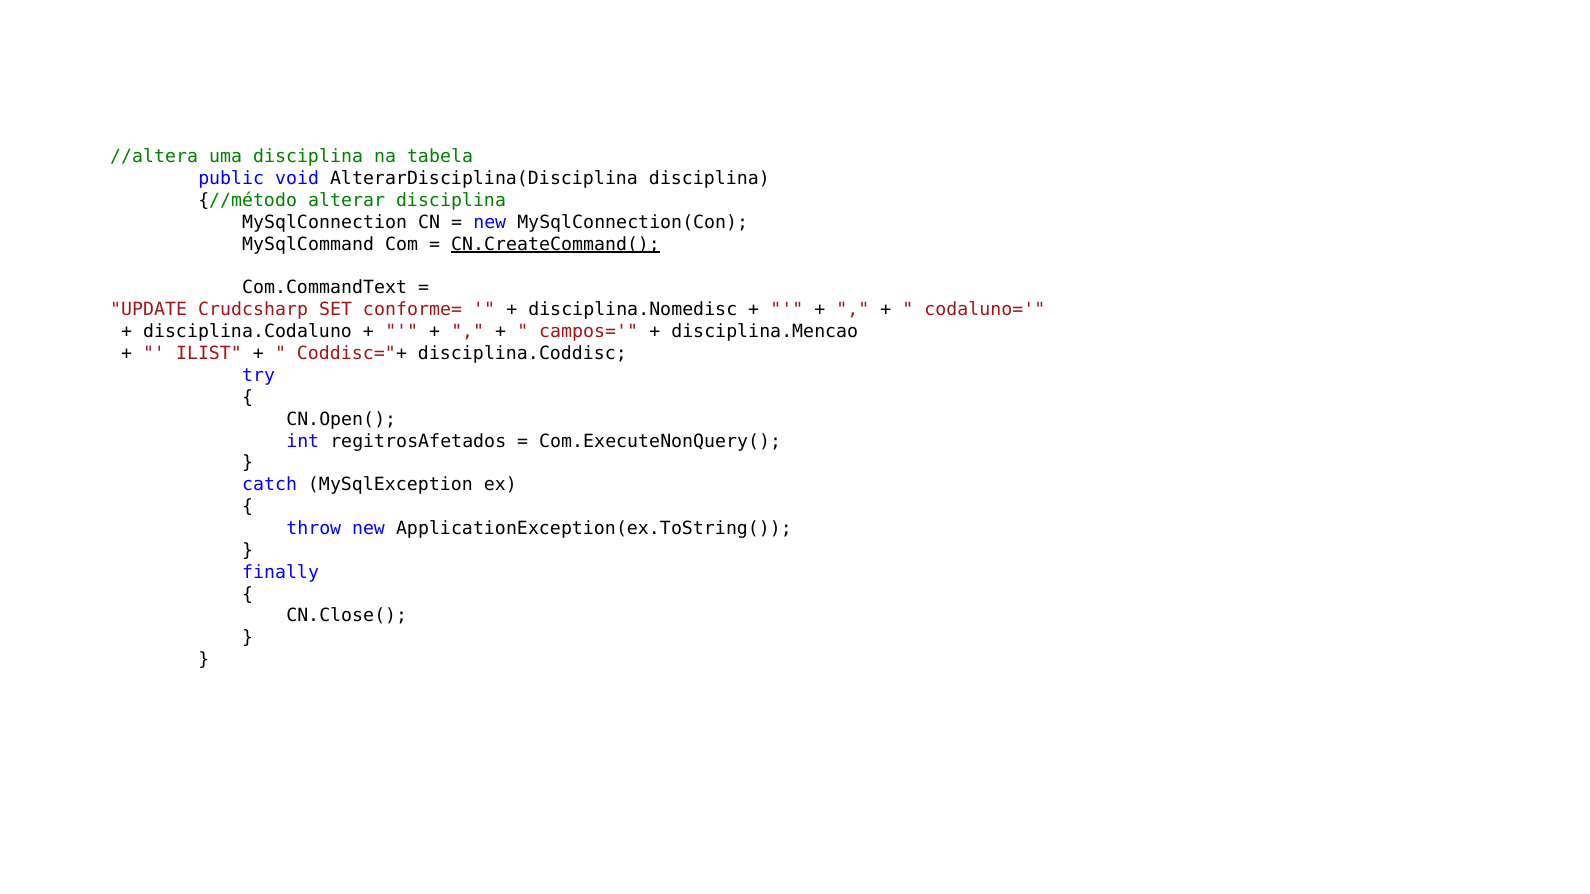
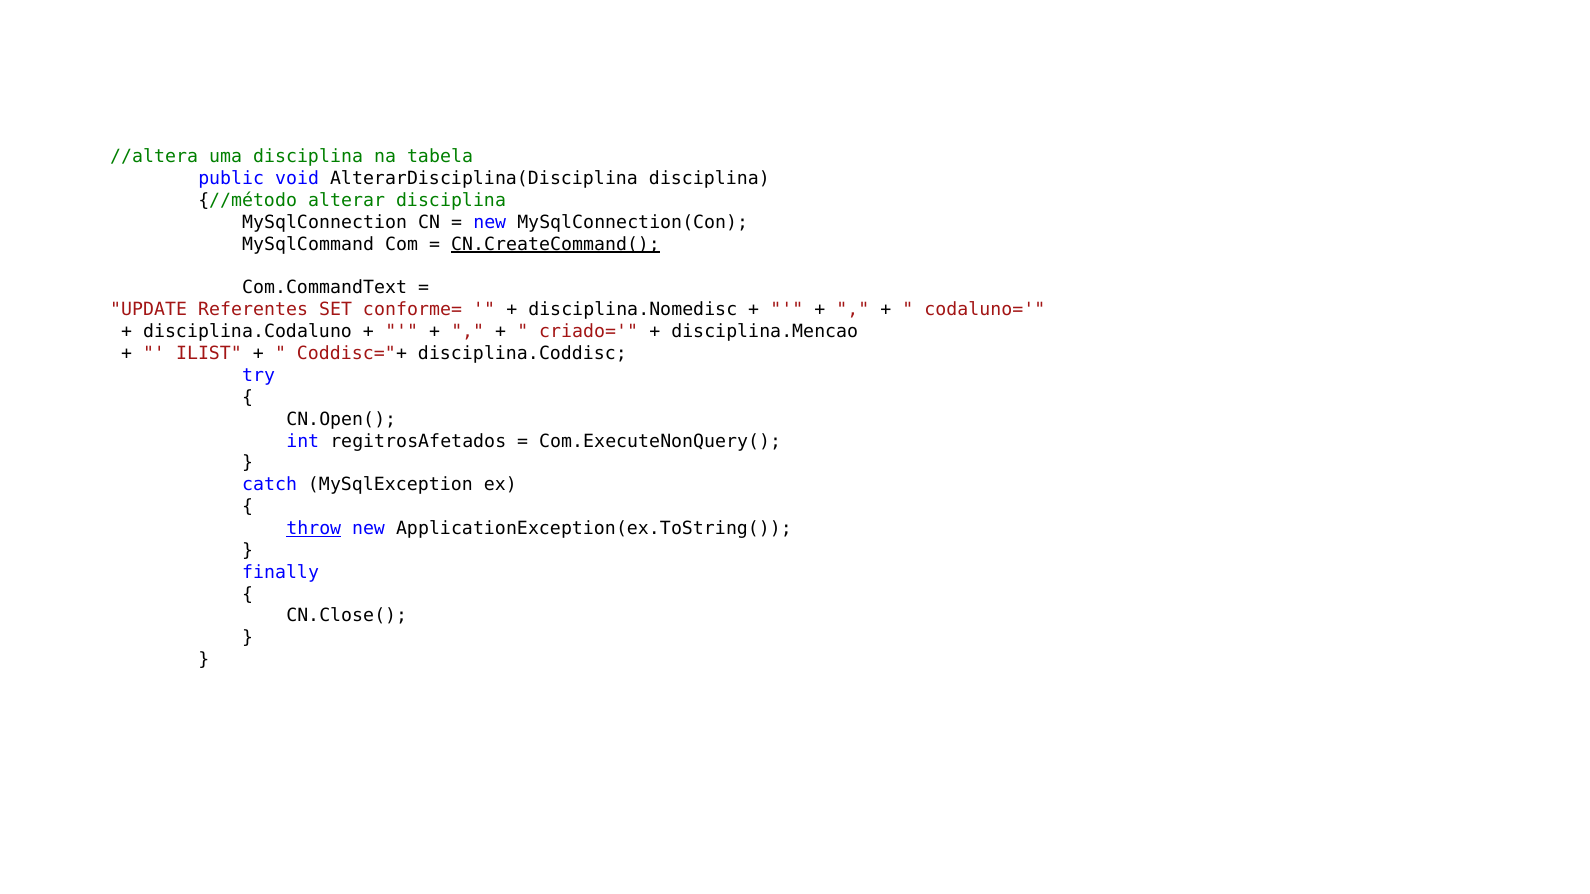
Crudcsharp: Crudcsharp -> Referentes (253, 310)
campos=: campos= -> criado= (589, 332)
throw underline: none -> present (314, 529)
